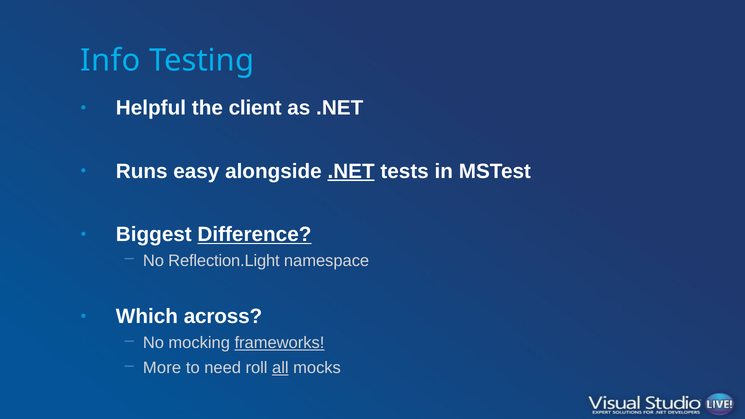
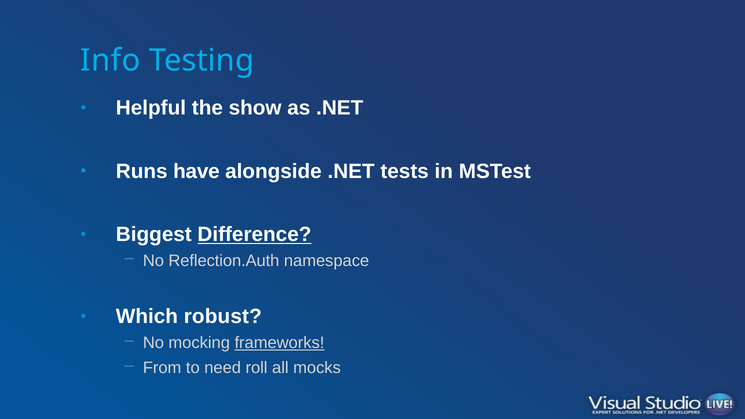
client: client -> show (255, 108)
easy: easy -> have (196, 171)
.NET underline: present -> none (351, 171)
Reflection.Light: Reflection.Light -> Reflection.Auth (224, 261)
across: across -> robust (223, 317)
More: More -> From (162, 368)
all underline: present -> none (280, 368)
